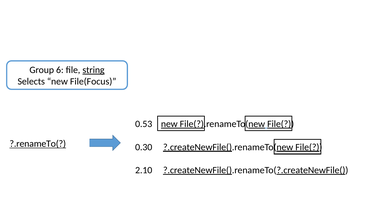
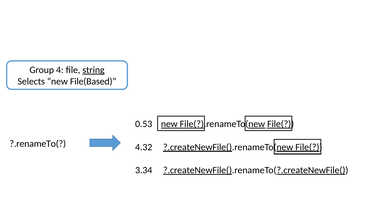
6: 6 -> 4 (60, 70)
File(Focus: File(Focus -> File(Based (93, 82)
?.renameTo( underline: present -> none (38, 144)
0.30: 0.30 -> 4.32 (144, 147)
2.10: 2.10 -> 3.34 (144, 170)
